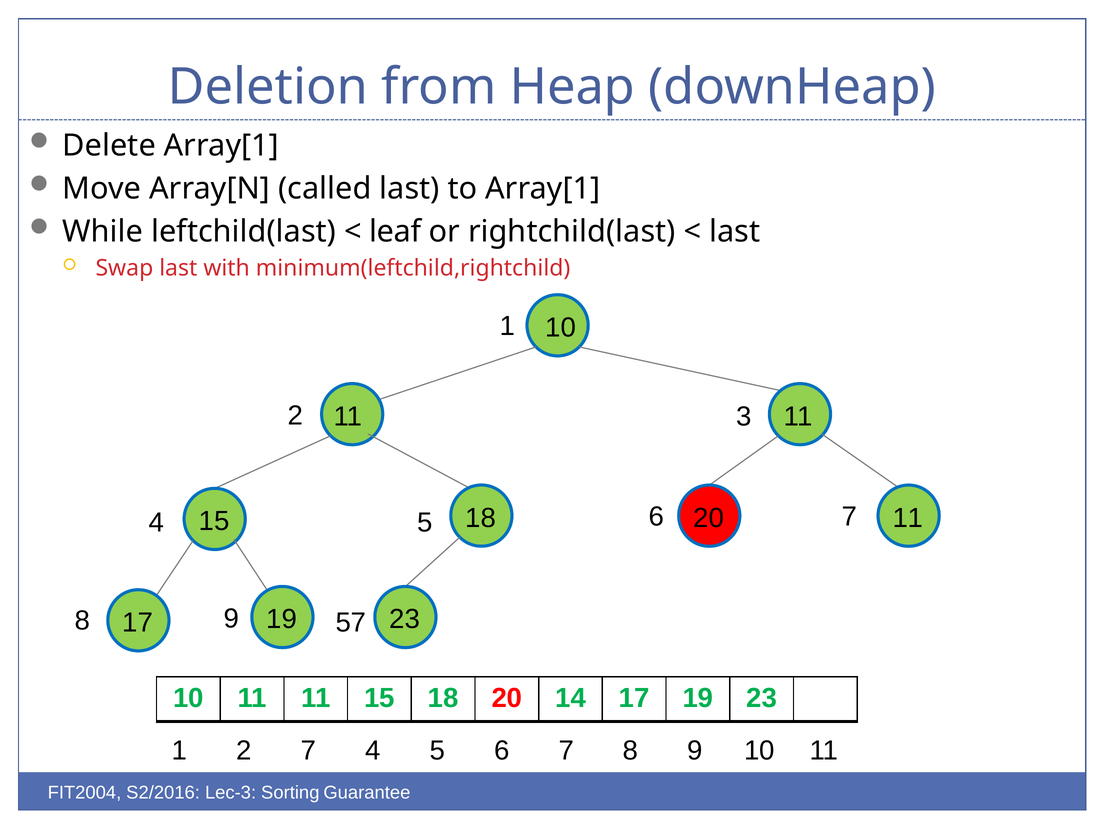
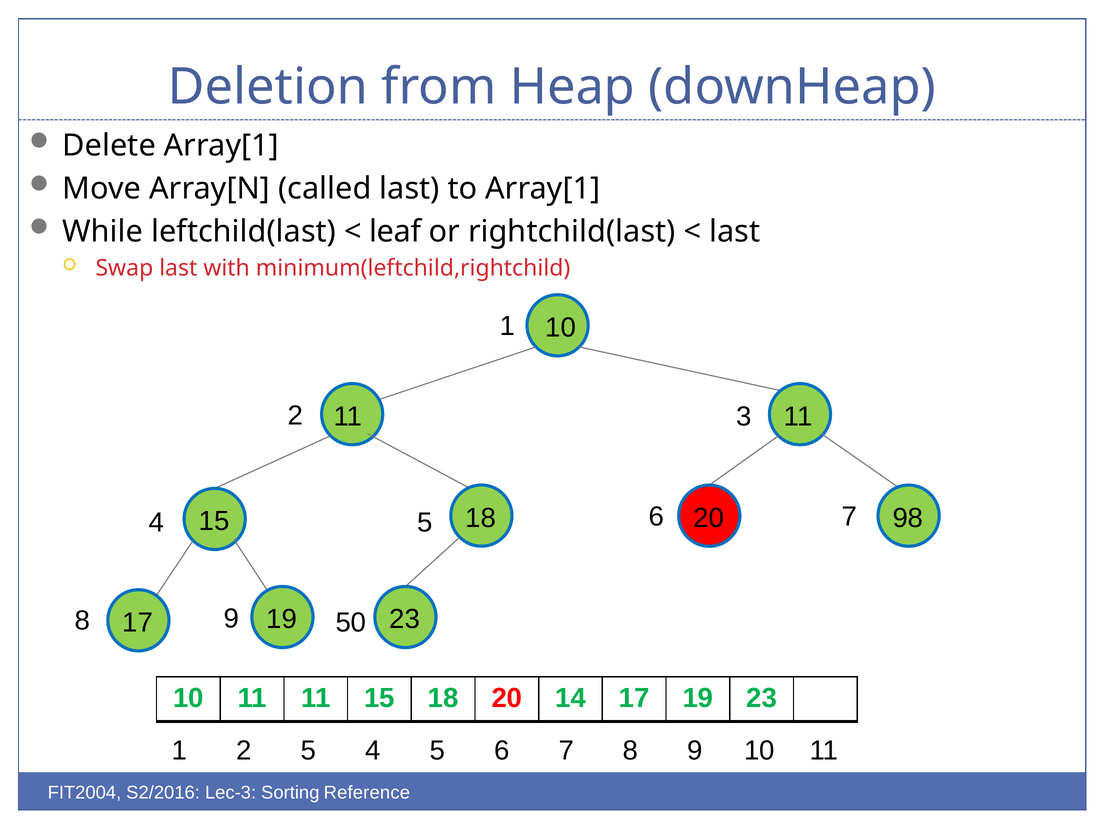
20 11: 11 -> 98 (908, 518)
57: 57 -> 50 (351, 622)
2 7: 7 -> 5 (308, 750)
Guarantee: Guarantee -> Reference (367, 792)
